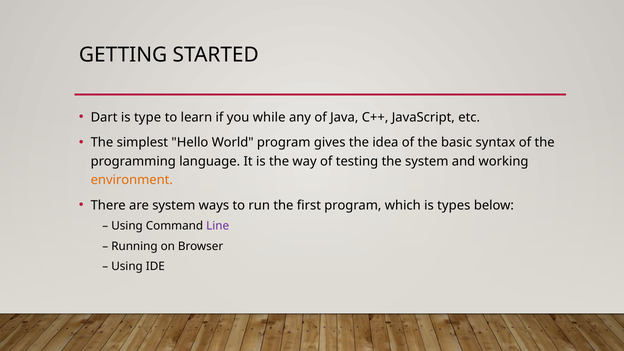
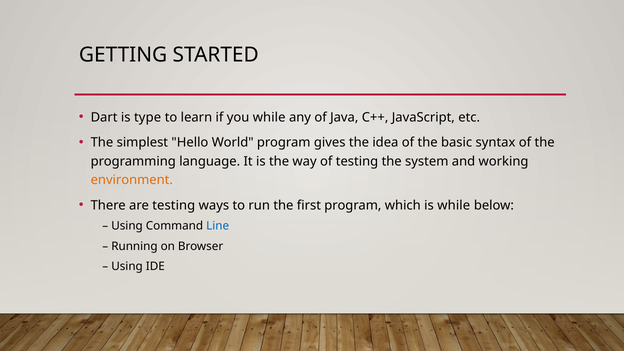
are system: system -> testing (174, 205)
is types: types -> while (454, 205)
Line colour: purple -> blue (218, 226)
